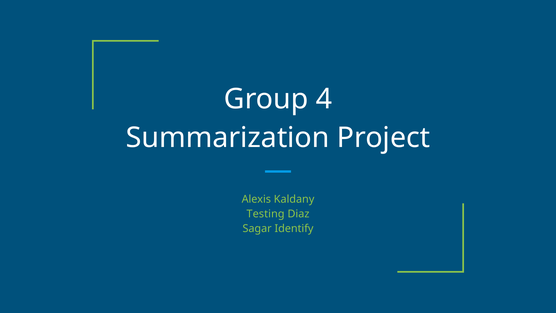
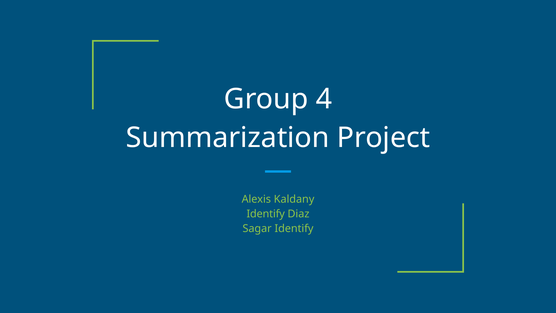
Testing: Testing -> Identify (266, 214)
